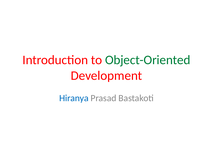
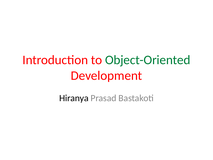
Hiranya colour: blue -> black (74, 98)
